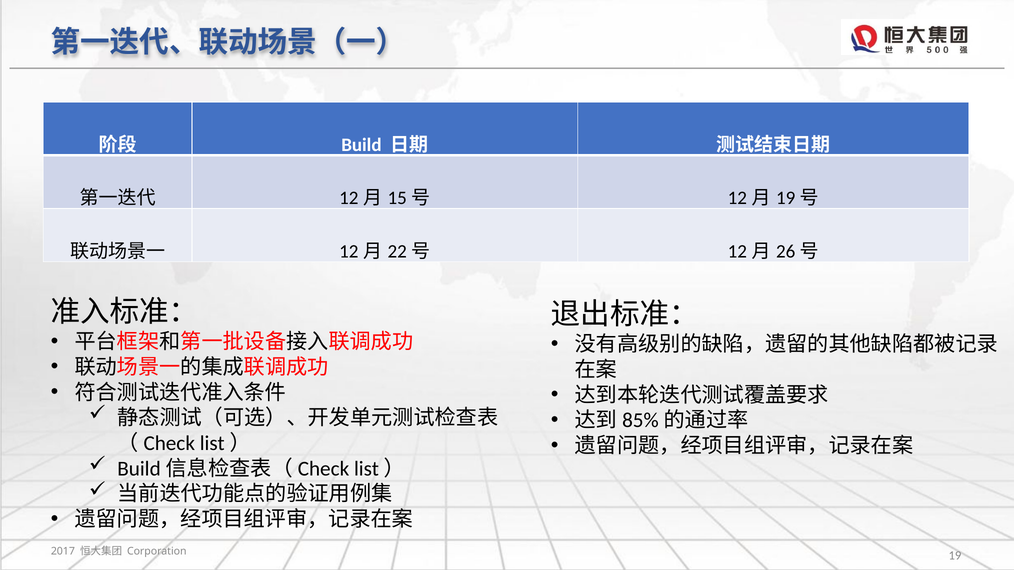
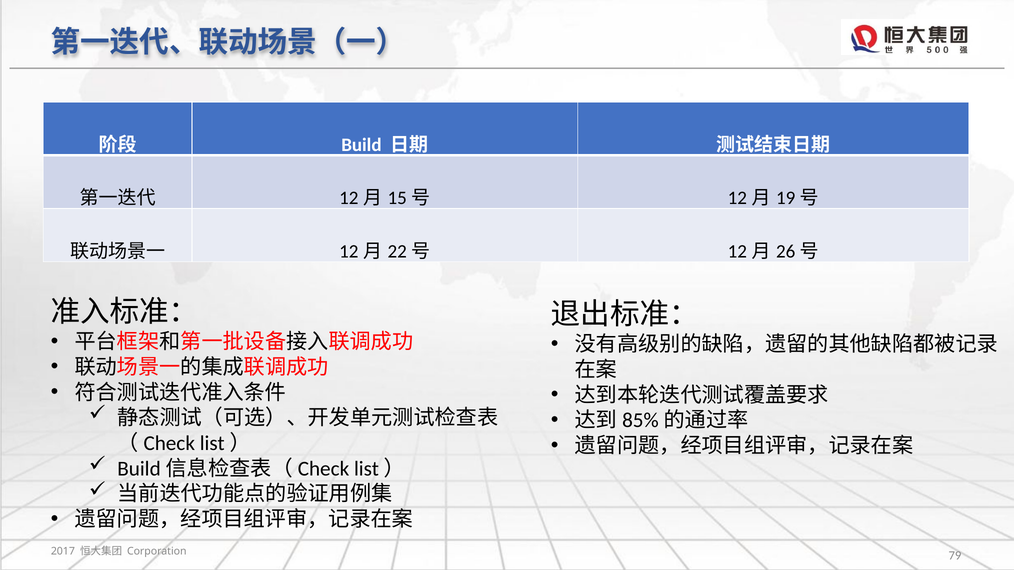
19: 19 -> 79 (955, 556)
